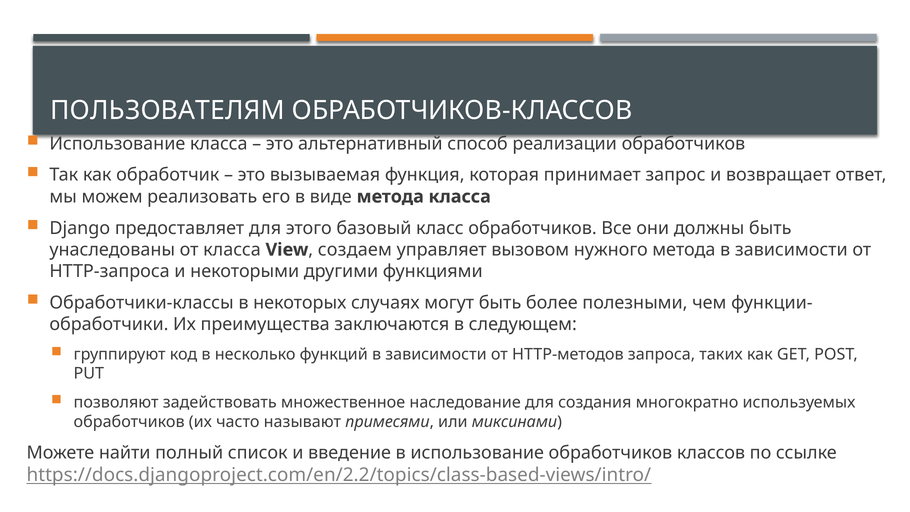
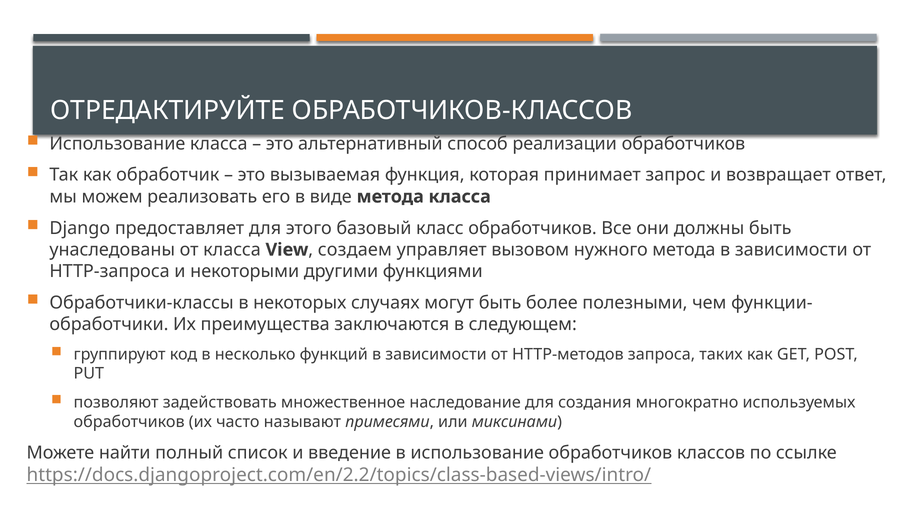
ПОЛЬЗОВАТЕЛЯМ: ПОЛЬЗОВАТЕЛЯМ -> ОТРЕДАКТИРУЙТЕ (168, 111)
